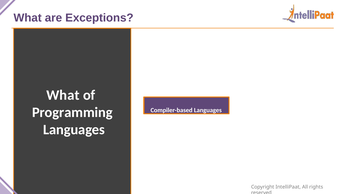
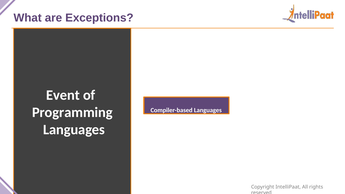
What: What -> Event (63, 95)
